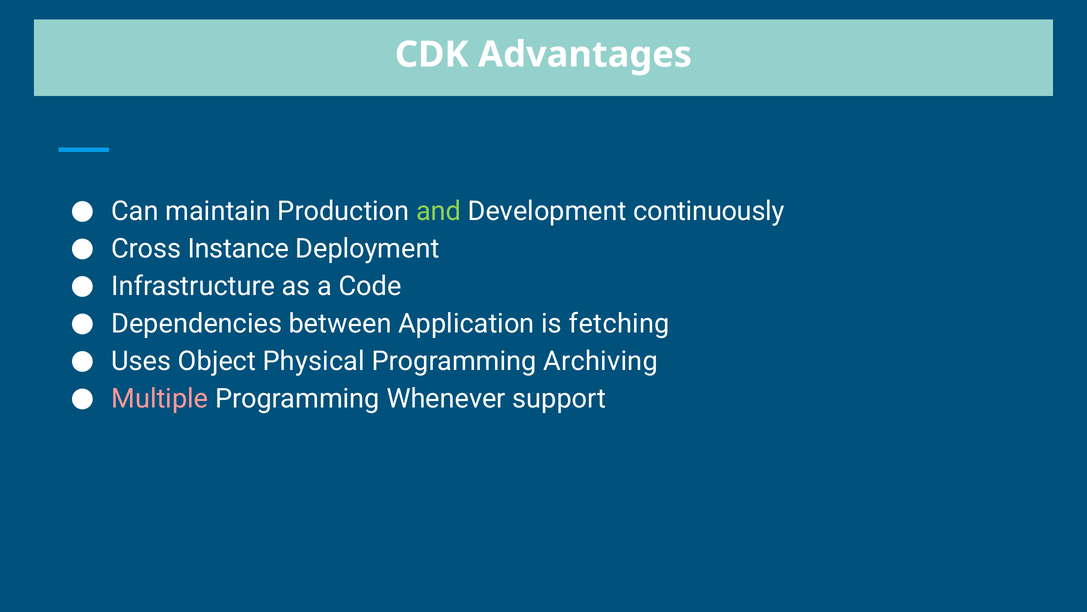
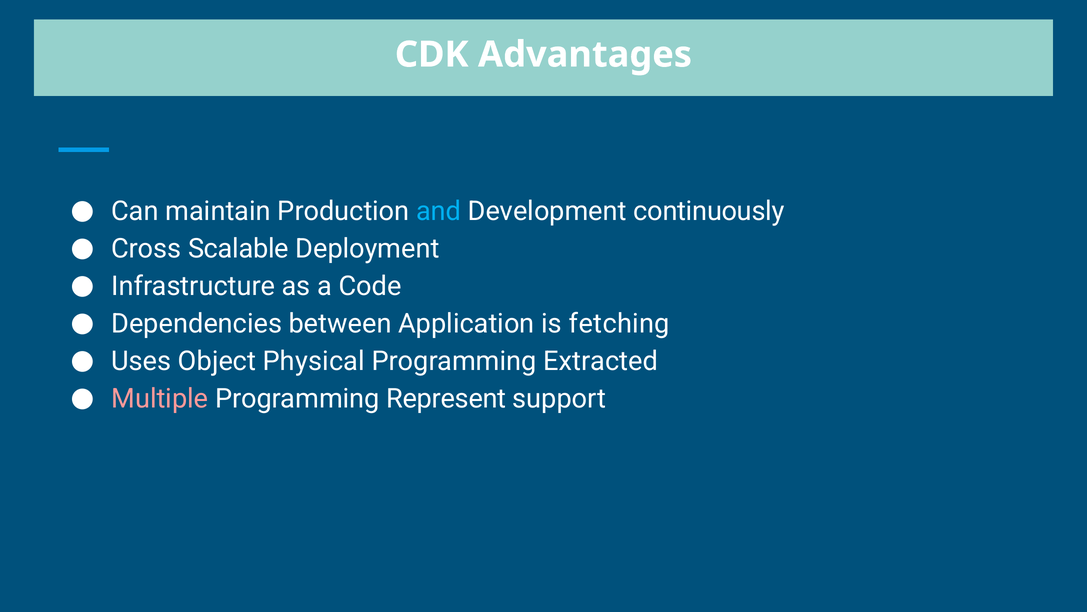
and colour: light green -> light blue (439, 211)
Instance: Instance -> Scalable (238, 249)
Archiving: Archiving -> Extracted (601, 361)
Whenever: Whenever -> Represent (446, 398)
